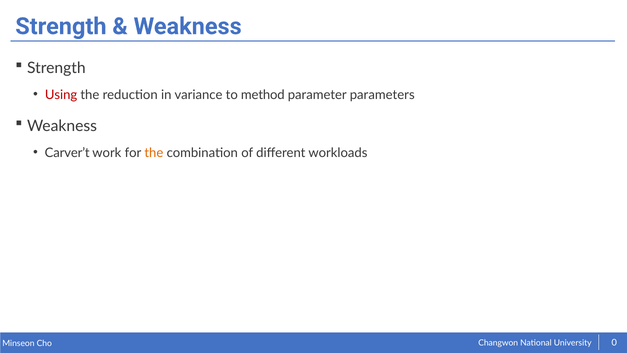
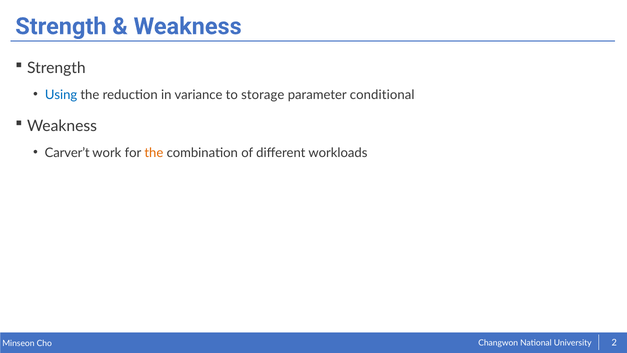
Using colour: red -> blue (61, 95)
method: method -> storage (263, 95)
parameters: parameters -> conditional (382, 95)
0: 0 -> 2 (614, 343)
